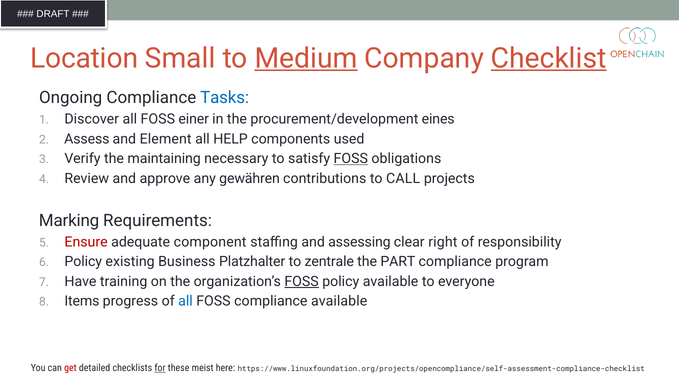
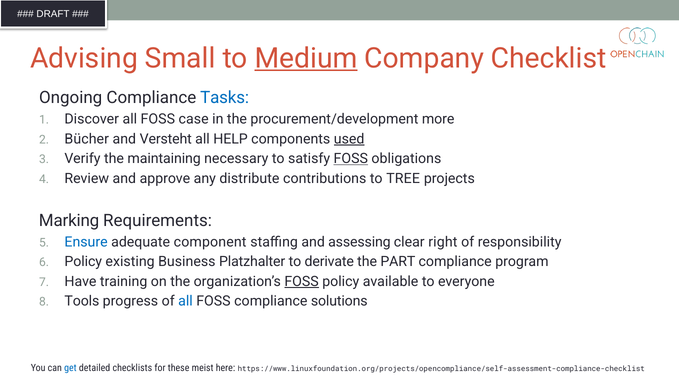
Location: Location -> Advising (84, 58)
Checklist underline: present -> none (549, 58)
einer: einer -> case (194, 119)
eines: eines -> more (438, 119)
Assess: Assess -> Bücher (87, 139)
Element: Element -> Versteht (166, 139)
used underline: none -> present (349, 139)
gewähren: gewähren -> distribute (249, 178)
CALL: CALL -> TREE (403, 178)
Ensure colour: red -> blue (86, 242)
zentrale: zentrale -> derivate (329, 262)
Items: Items -> Tools (82, 301)
compliance available: available -> solutions (339, 301)
get colour: red -> blue (70, 368)
for underline: present -> none (160, 368)
